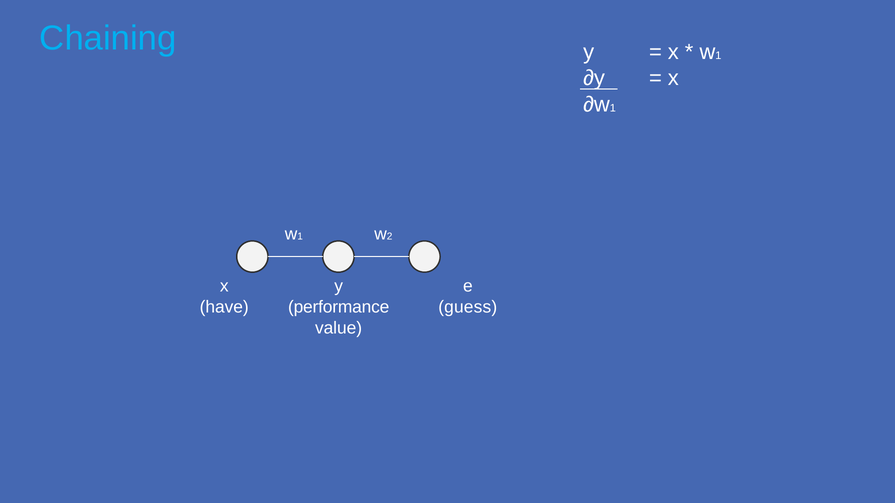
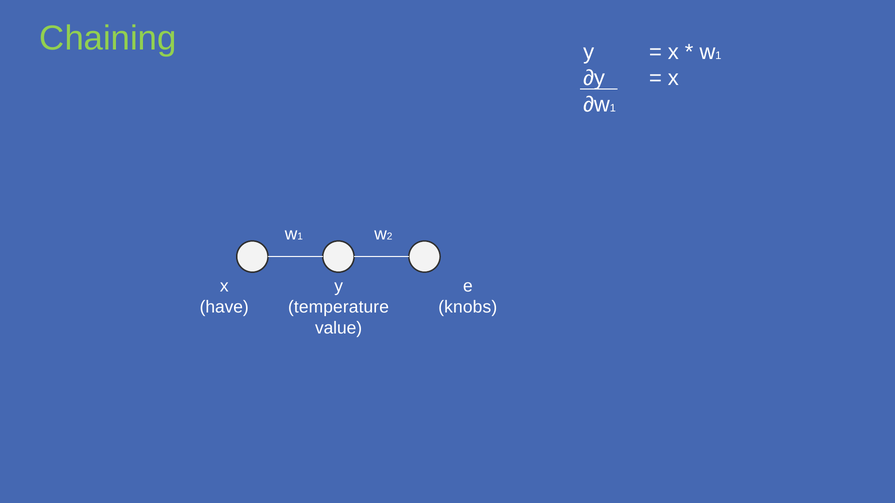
Chaining colour: light blue -> light green (108, 38)
performance: performance -> temperature (339, 307)
guess: guess -> knobs (468, 307)
